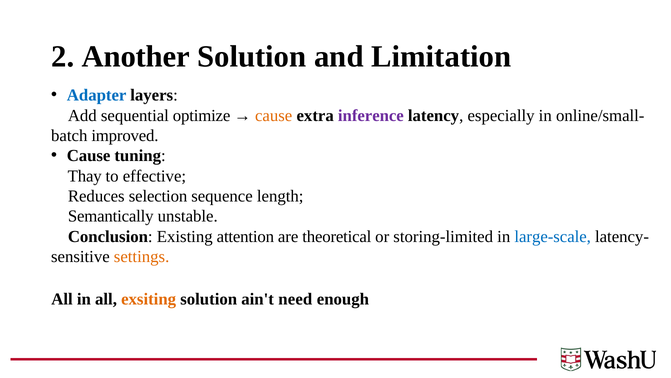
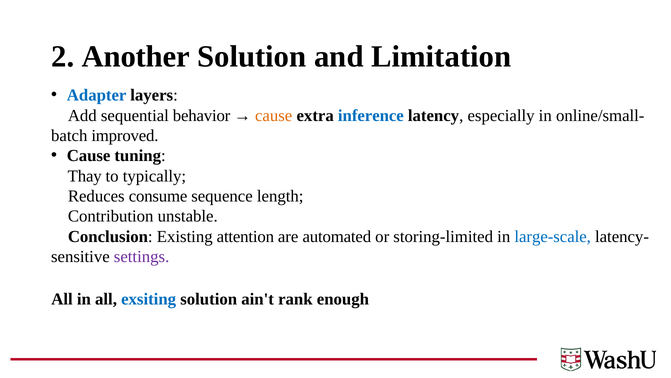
optimize: optimize -> behavior (202, 115)
inference colour: purple -> blue (371, 115)
effective: effective -> typically (154, 176)
selection: selection -> consume (158, 196)
Semantically: Semantically -> Contribution (111, 216)
theoretical: theoretical -> automated (337, 236)
settings colour: orange -> purple (142, 256)
exsiting colour: orange -> blue (149, 299)
need: need -> rank (295, 299)
